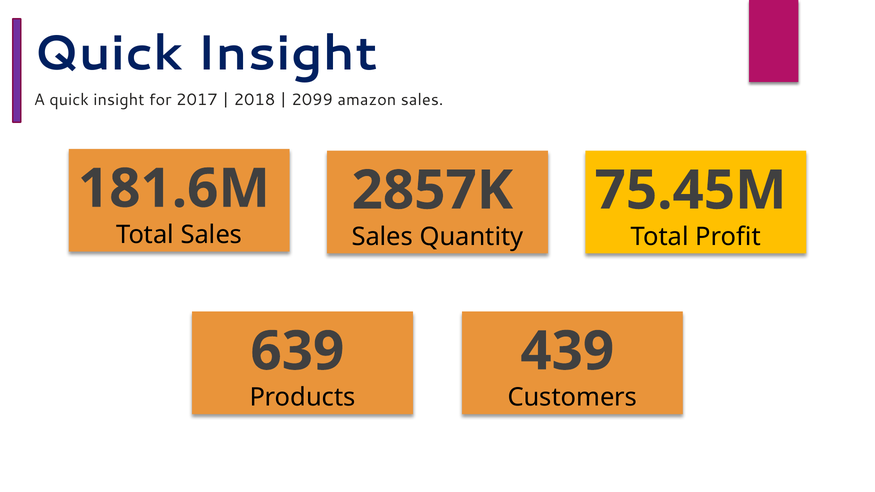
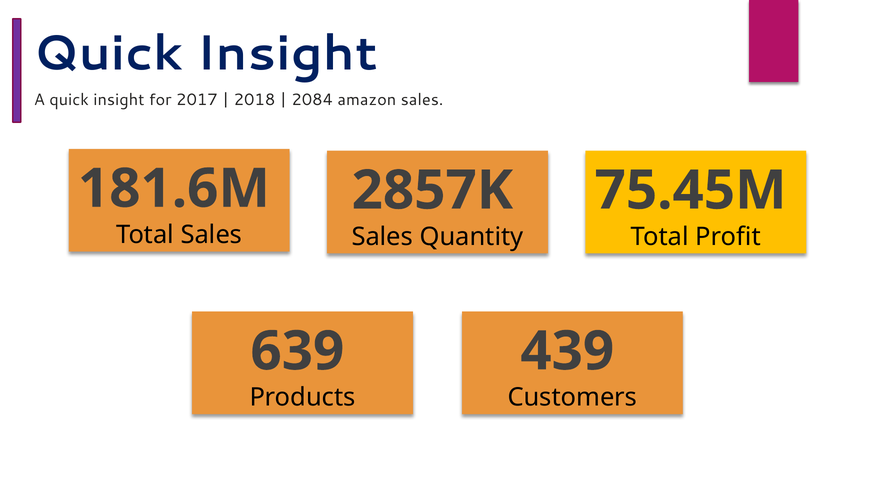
2099: 2099 -> 2084 (312, 100)
